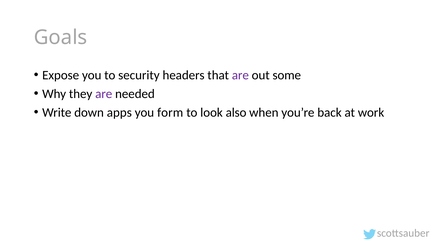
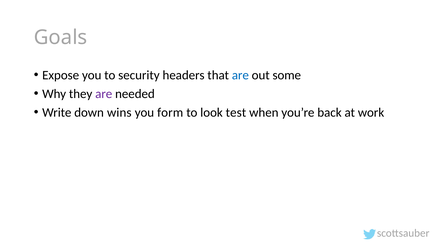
are colour: purple -> blue (240, 75)
apps: apps -> wins (119, 112)
also: also -> test (236, 112)
